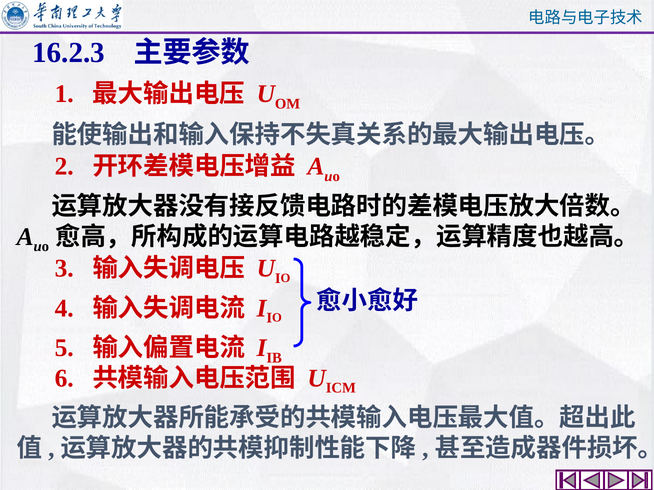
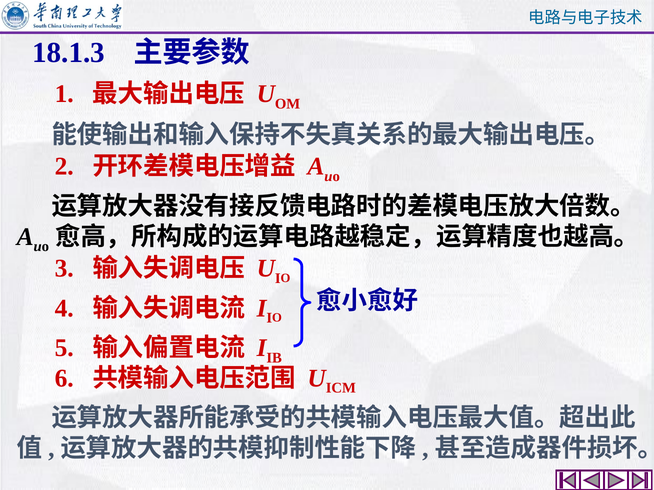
16.2.3: 16.2.3 -> 18.1.3 (69, 53)
